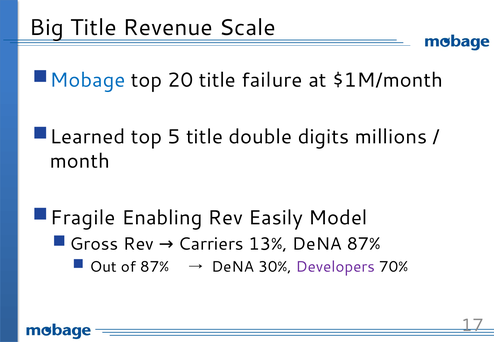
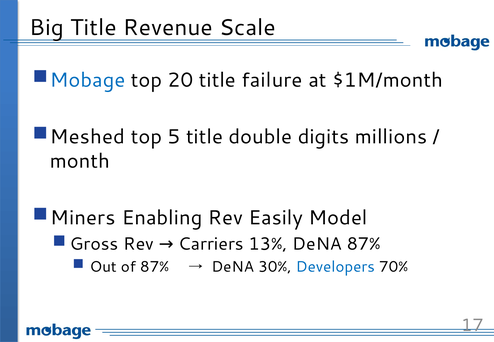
Learned: Learned -> Meshed (87, 137)
Fragile: Fragile -> Miners (83, 218)
Developers colour: purple -> blue (335, 267)
